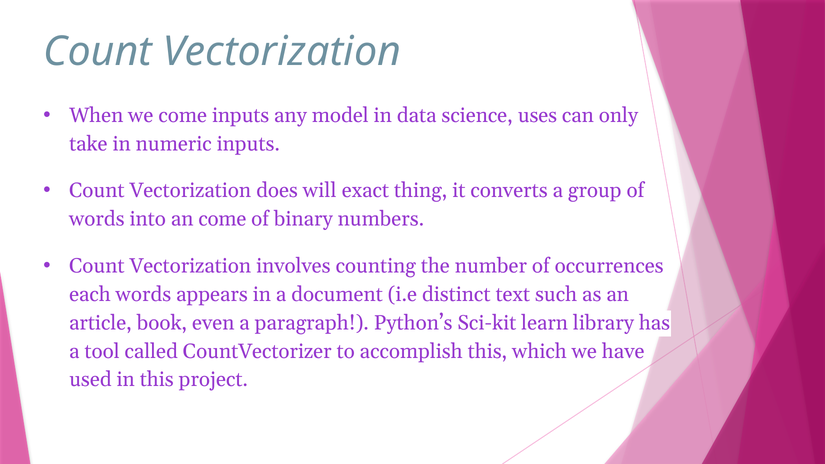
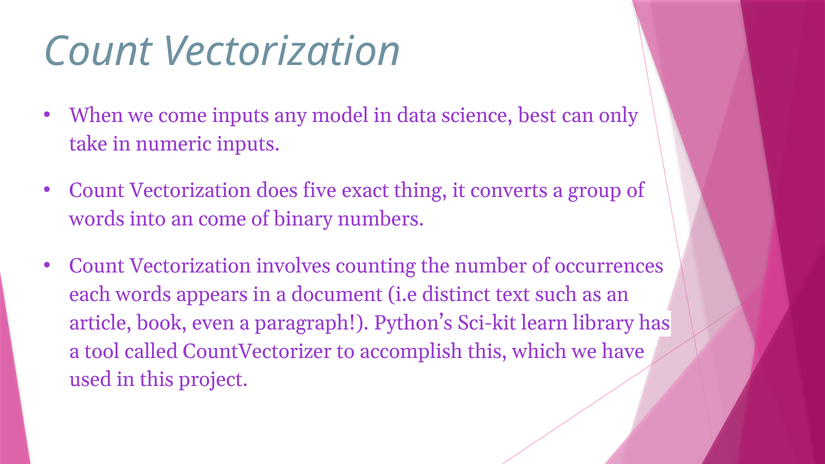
uses: uses -> best (537, 115)
will: will -> five (320, 191)
